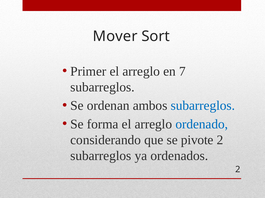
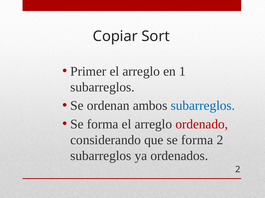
Mover: Mover -> Copiar (115, 36)
7: 7 -> 1 (182, 72)
ordenado colour: blue -> red (202, 125)
que se pivote: pivote -> forma (197, 140)
